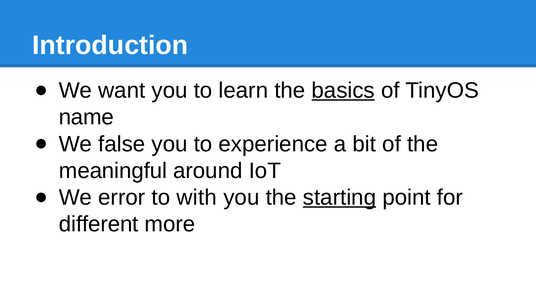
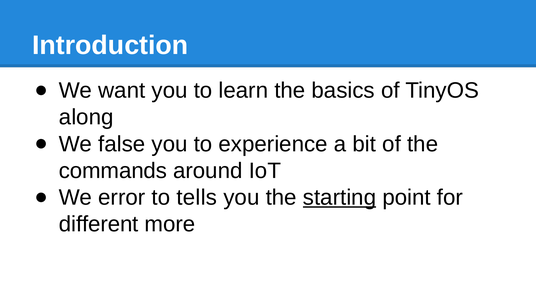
basics underline: present -> none (343, 91)
name: name -> along (86, 117)
meaningful: meaningful -> commands (113, 171)
with: with -> tells (197, 198)
